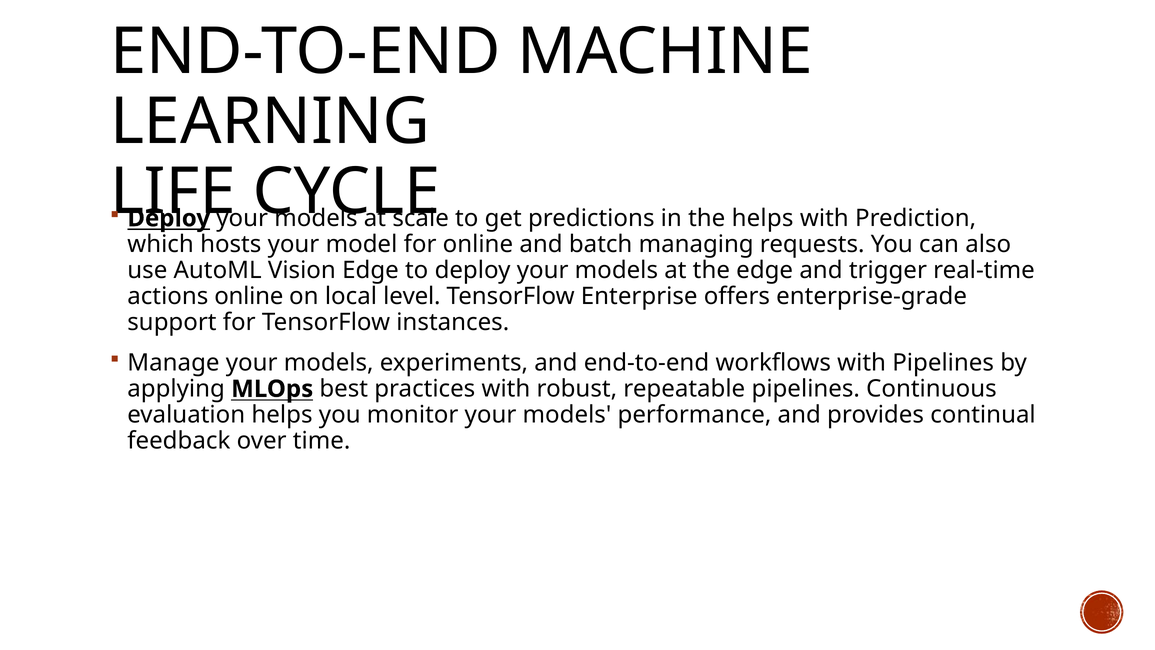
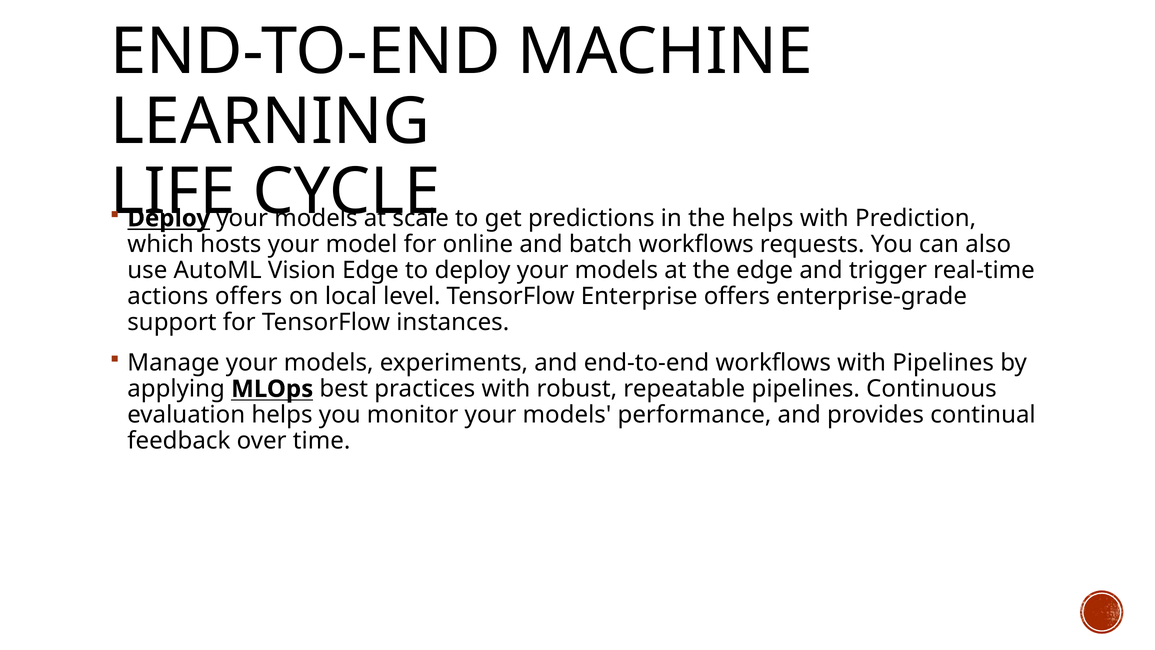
batch managing: managing -> workflows (696, 244)
actions online: online -> offers (249, 296)
